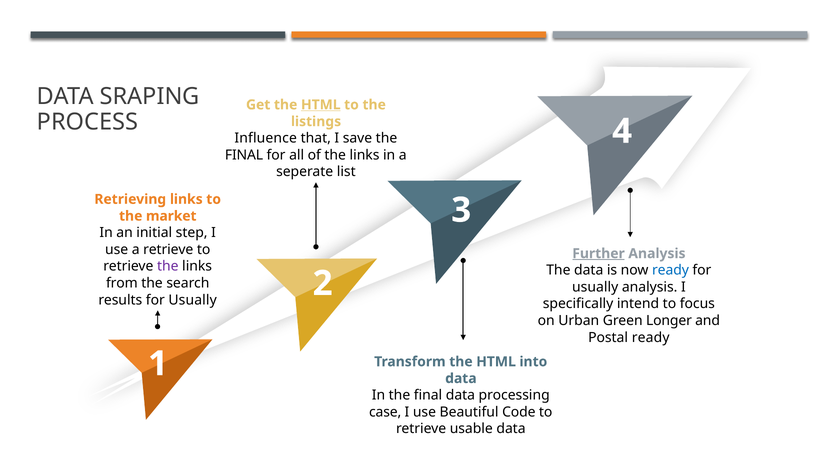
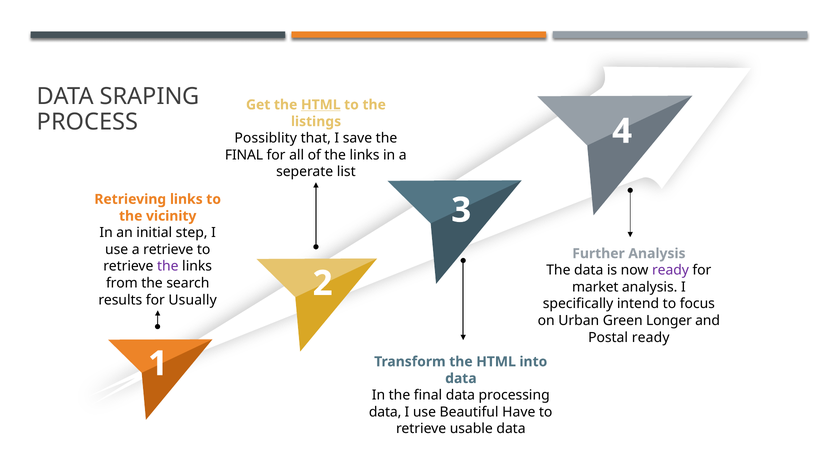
Influence: Influence -> Possiblity (266, 138)
market: market -> vicinity (171, 216)
Further underline: present -> none (599, 253)
ready colour: blue -> purple (670, 270)
usually: usually -> market (595, 287)
case: case -> data (385, 411)
Code: Code -> Have (519, 411)
